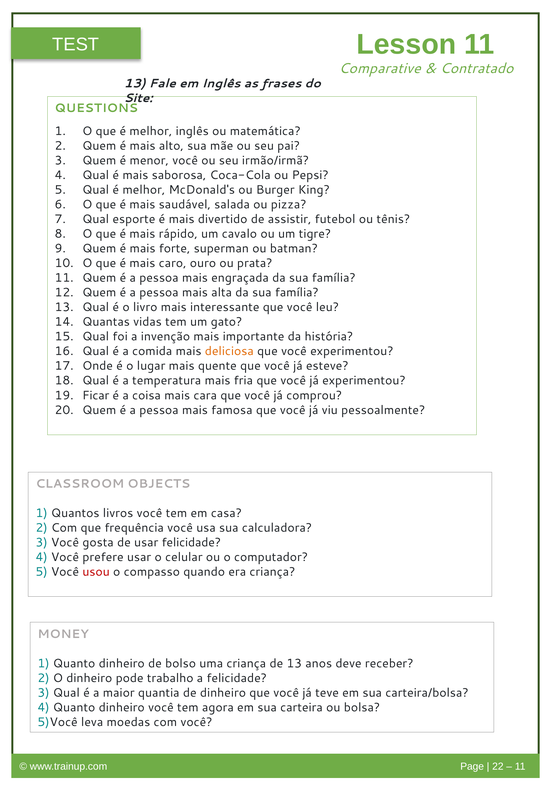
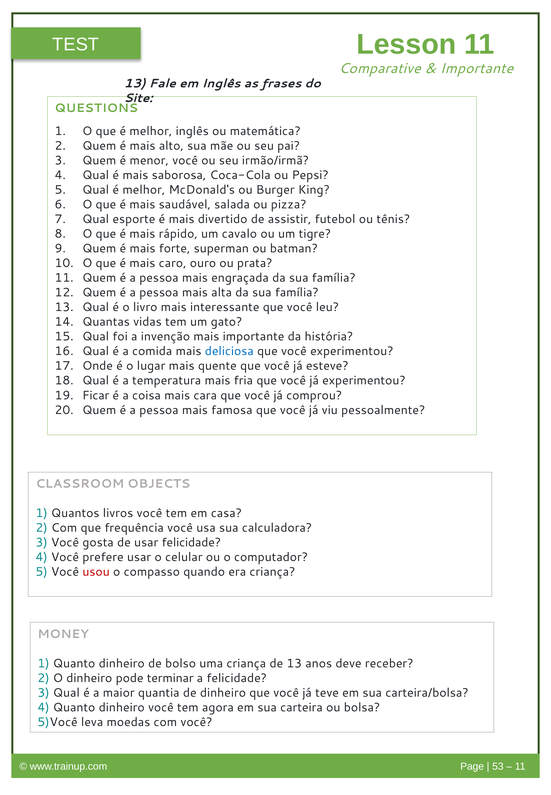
Contratado: Contratado -> Importante (477, 69)
deliciosa colour: orange -> blue (229, 352)
trabalho: trabalho -> terminar (170, 679)
22: 22 -> 53 (498, 767)
